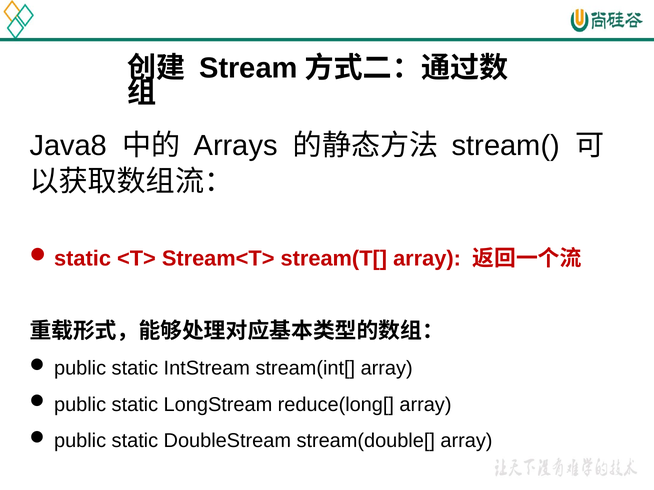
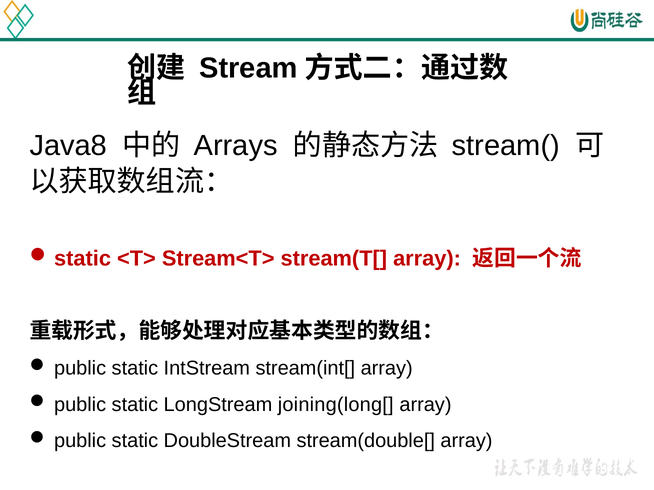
reduce(long[: reduce(long[ -> joining(long[ (336, 405)
